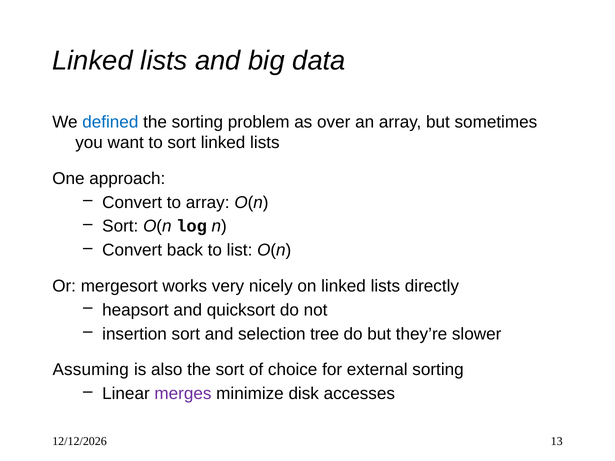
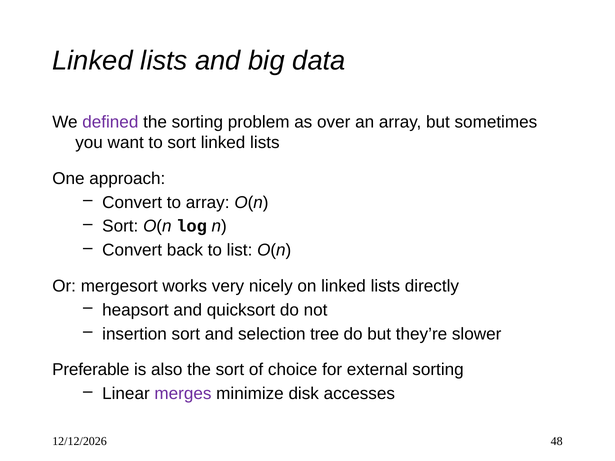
defined colour: blue -> purple (110, 122)
Assuming: Assuming -> Preferable (91, 370)
13: 13 -> 48 (557, 442)
